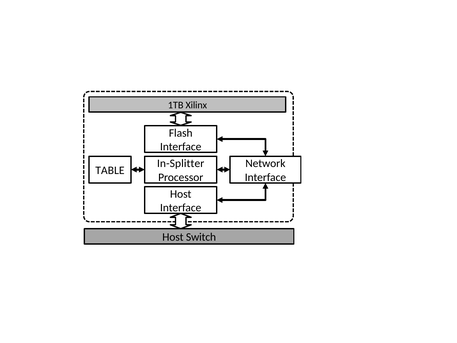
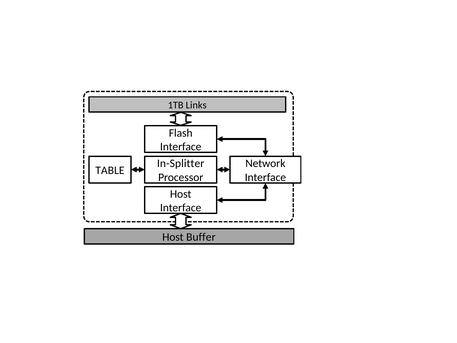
Xilinx: Xilinx -> Links (196, 105)
Switch: Switch -> Buffer (201, 237)
